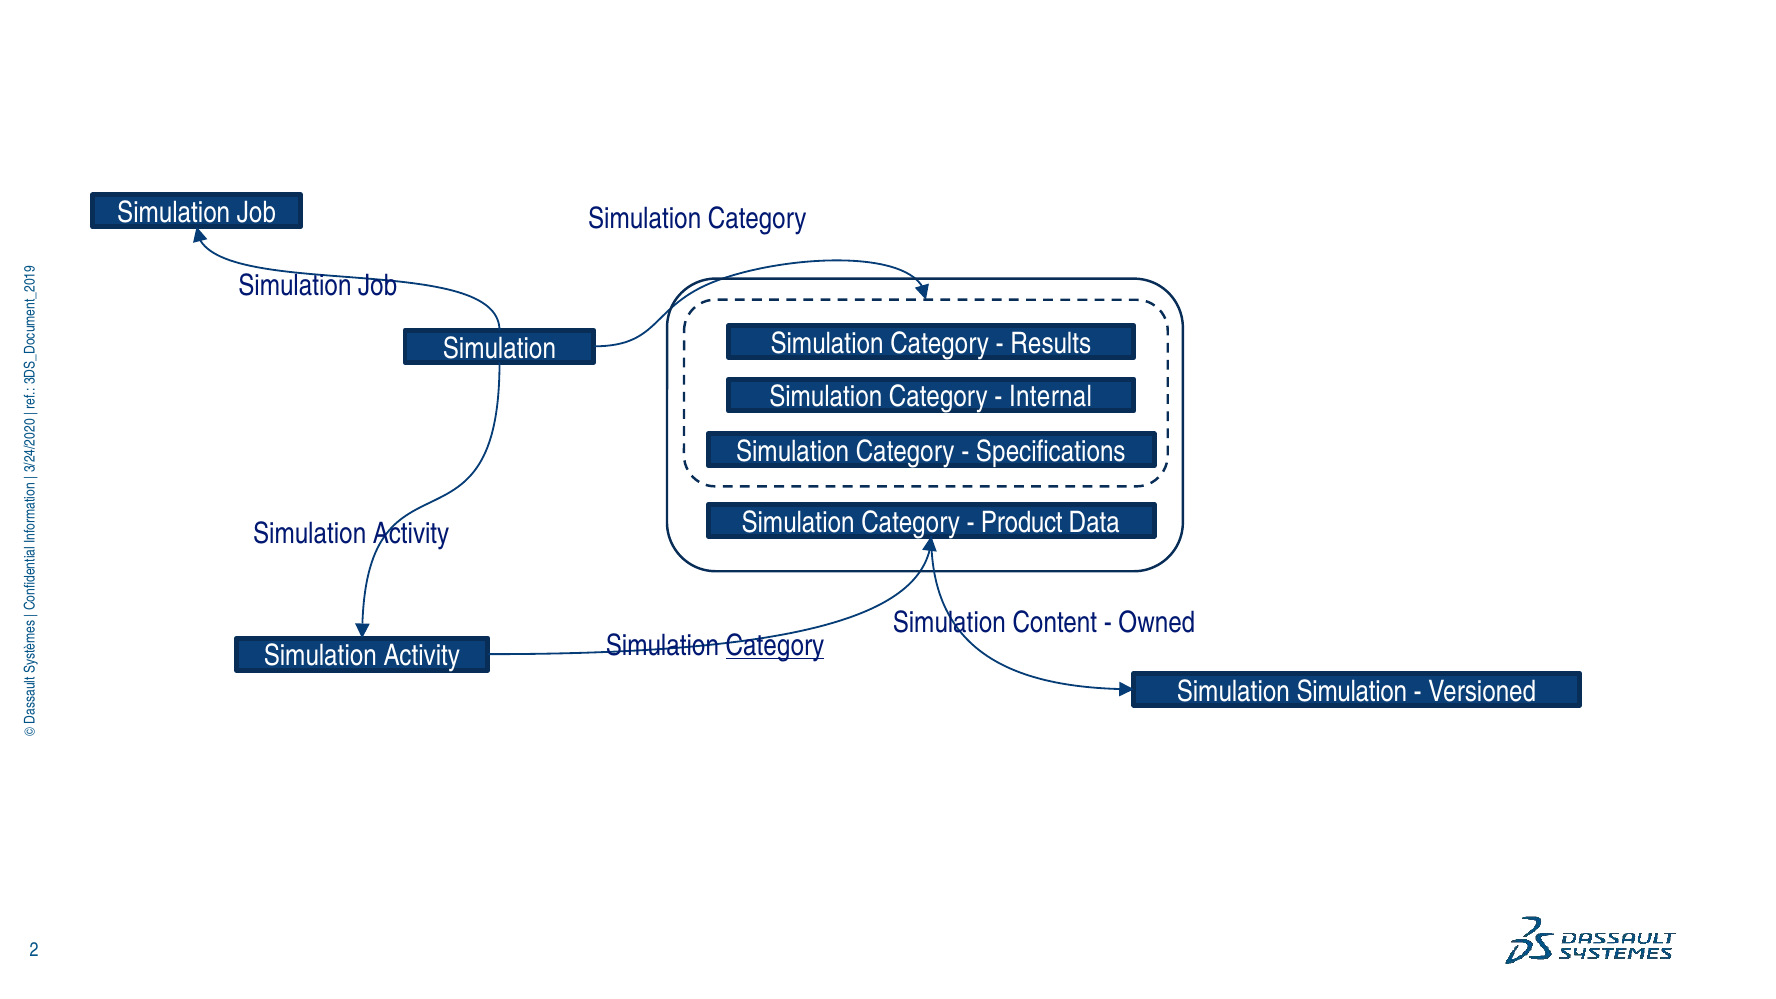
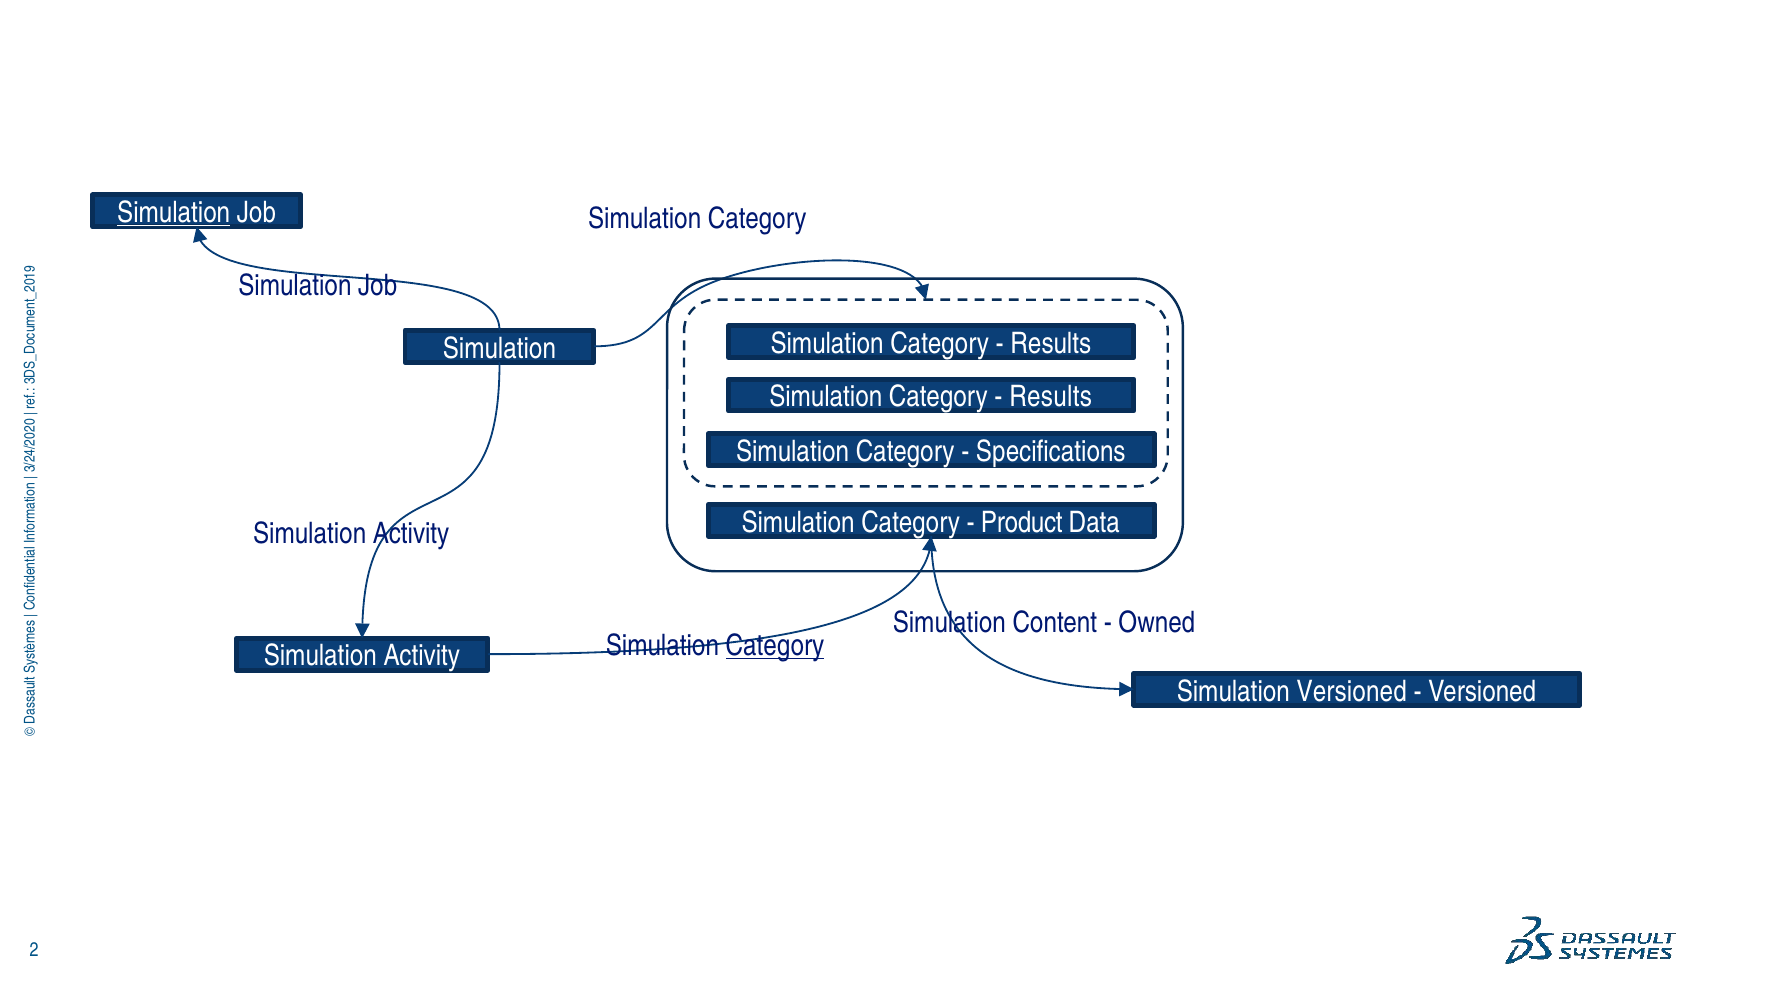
Simulation underline: none -> present (174, 213)
Internal: Internal -> Results (1051, 397)
Simulation: Simulation -> Versioned (1352, 691)
